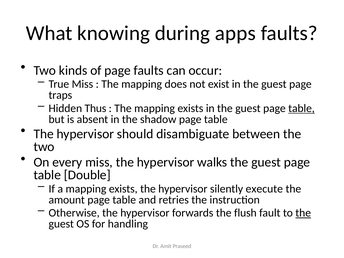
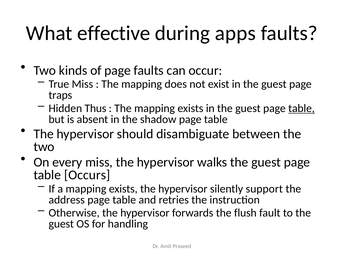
knowing: knowing -> effective (114, 33)
Double: Double -> Occurs (87, 175)
execute: execute -> support (264, 189)
amount: amount -> address (67, 200)
the underline: present -> none (303, 213)
